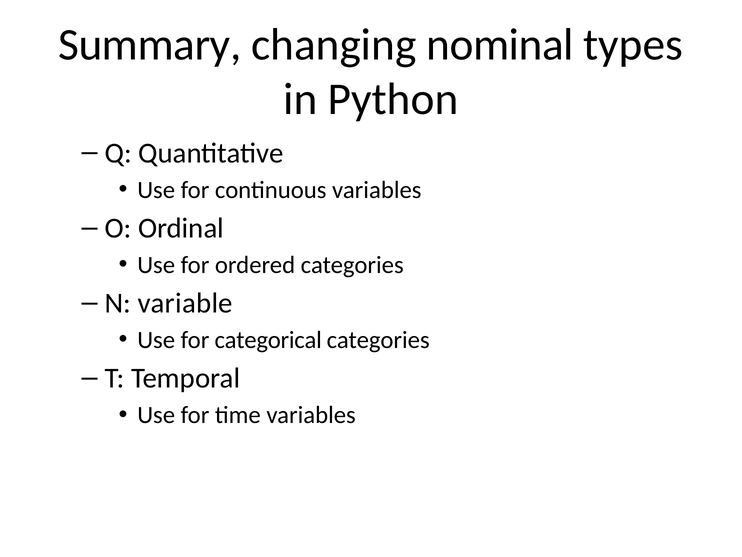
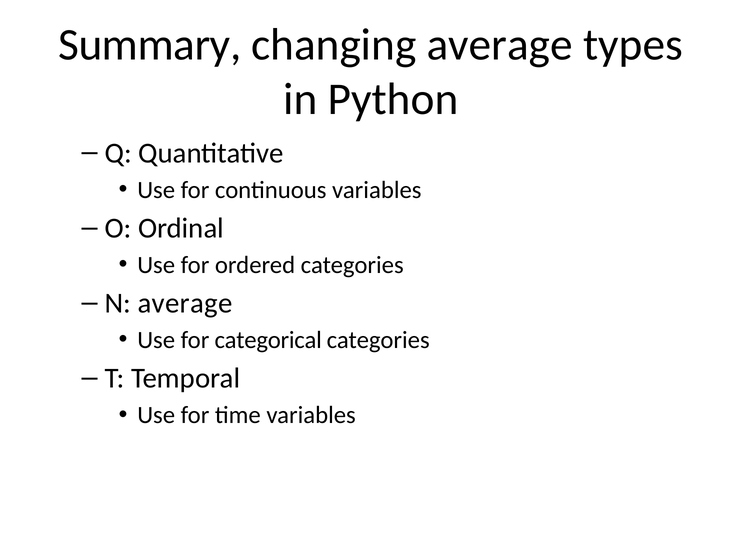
changing nominal: nominal -> average (500, 45)
N variable: variable -> average (185, 303)
